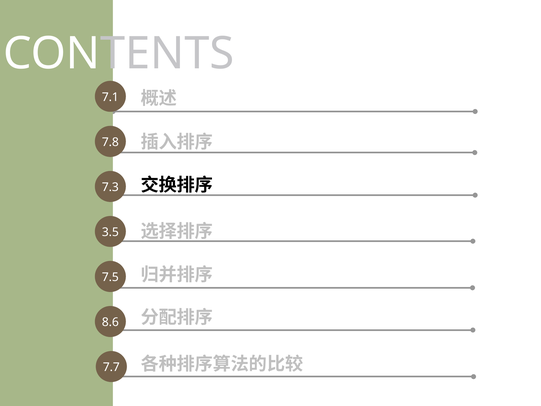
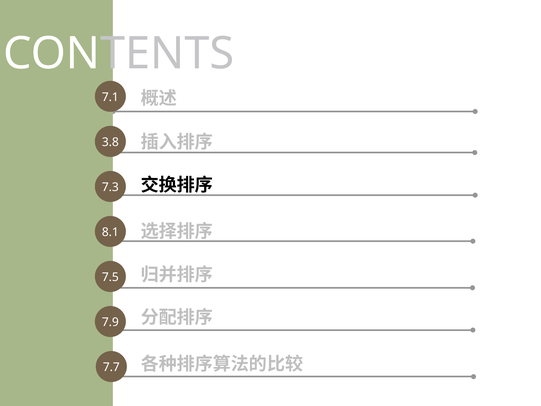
7.8: 7.8 -> 3.8 (110, 142)
3.5: 3.5 -> 8.1 (110, 232)
8.6: 8.6 -> 7.9 (110, 322)
